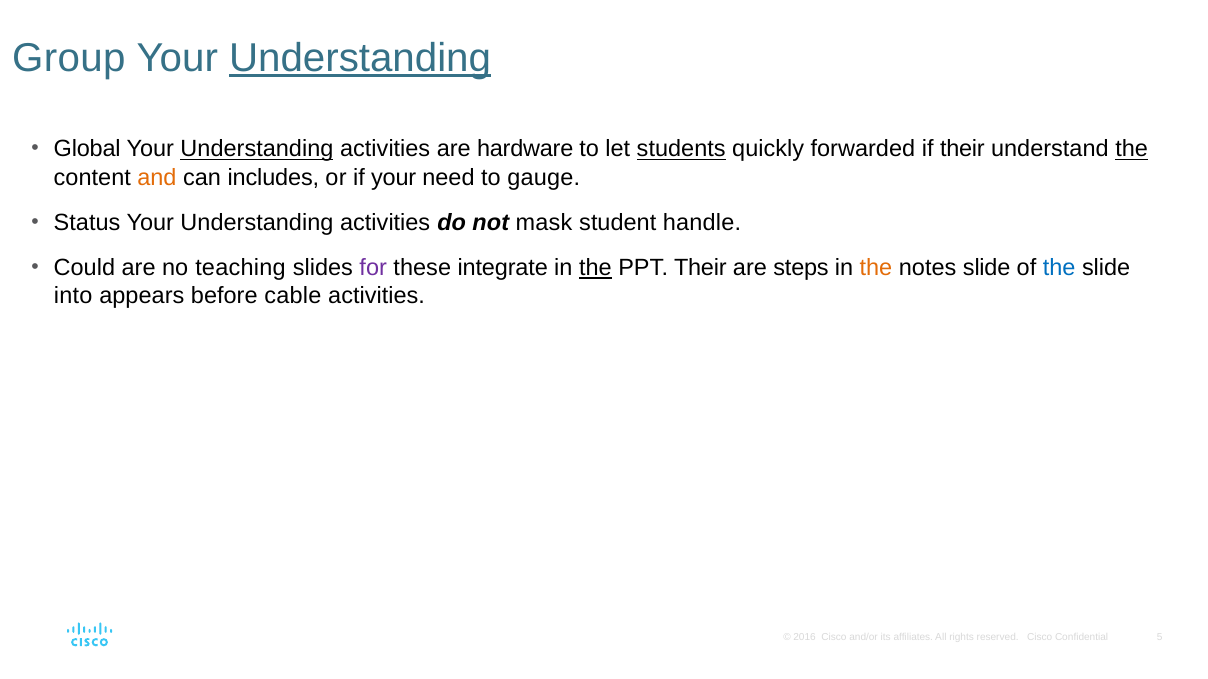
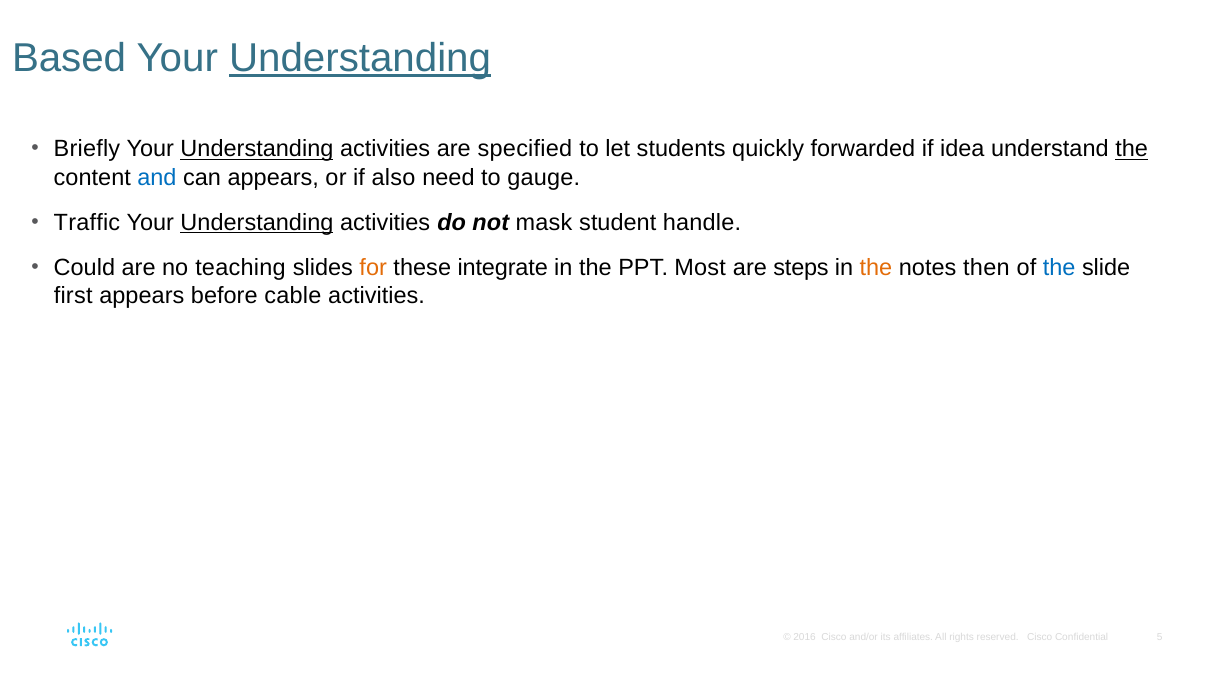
Group: Group -> Based (69, 58)
Global: Global -> Briefly (87, 149)
hardware: hardware -> specified (525, 149)
students underline: present -> none (681, 149)
if their: their -> idea (962, 149)
and colour: orange -> blue (157, 177)
can includes: includes -> appears (273, 177)
if your: your -> also (393, 177)
Status: Status -> Traffic (87, 223)
Understanding underline: none -> present (257, 223)
for colour: purple -> orange (373, 268)
the underline: present -> none (595, 268)
PPT Their: Their -> Most (700, 268)
notes slide: slide -> then (986, 268)
into: into -> first (73, 296)
